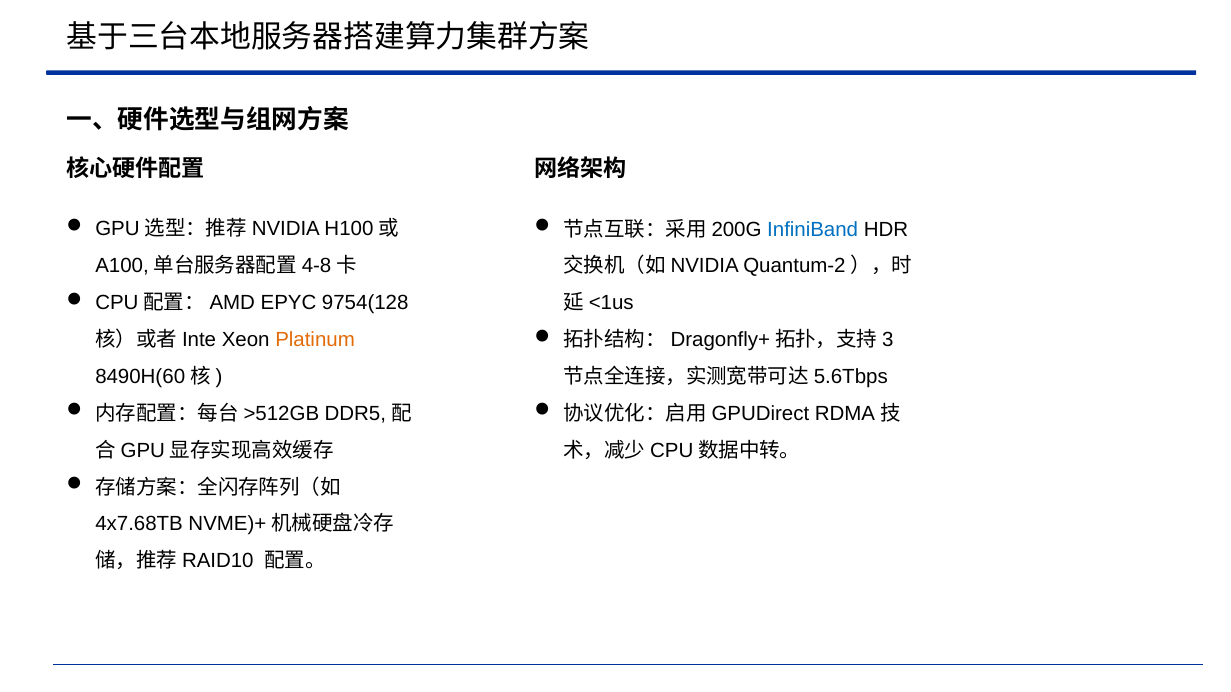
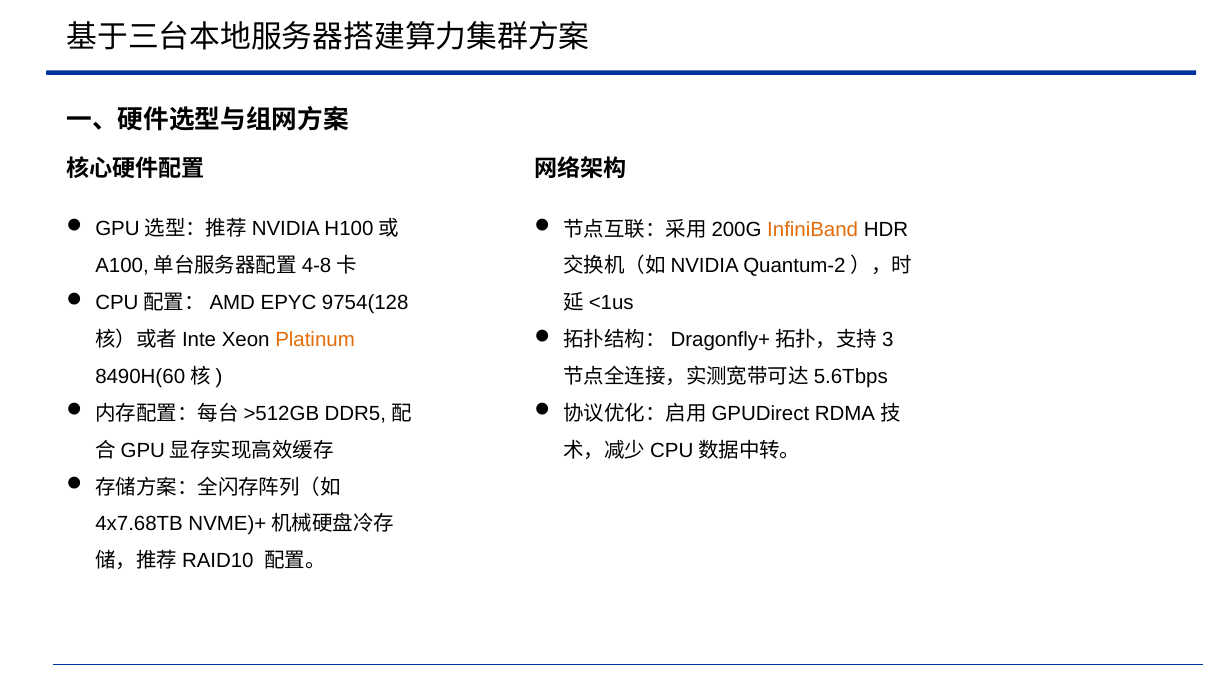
InfiniBand colour: blue -> orange (813, 229)
